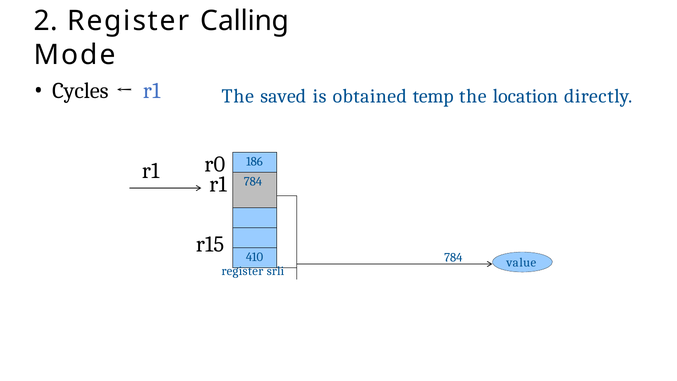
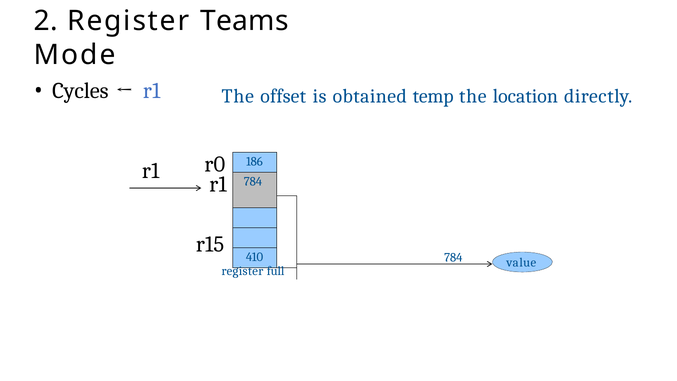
Calling: Calling -> Teams (245, 21)
saved: saved -> offset (283, 96)
srli: srli -> full (276, 271)
